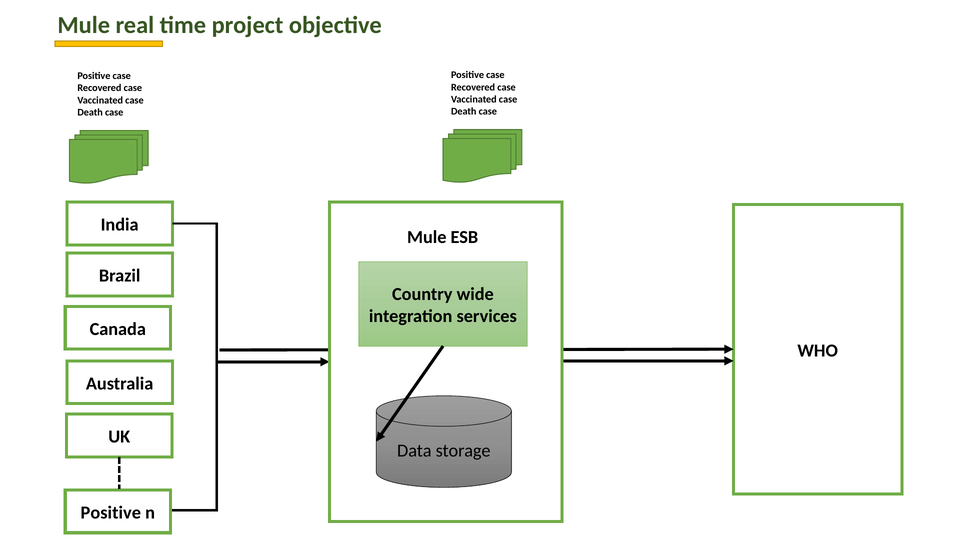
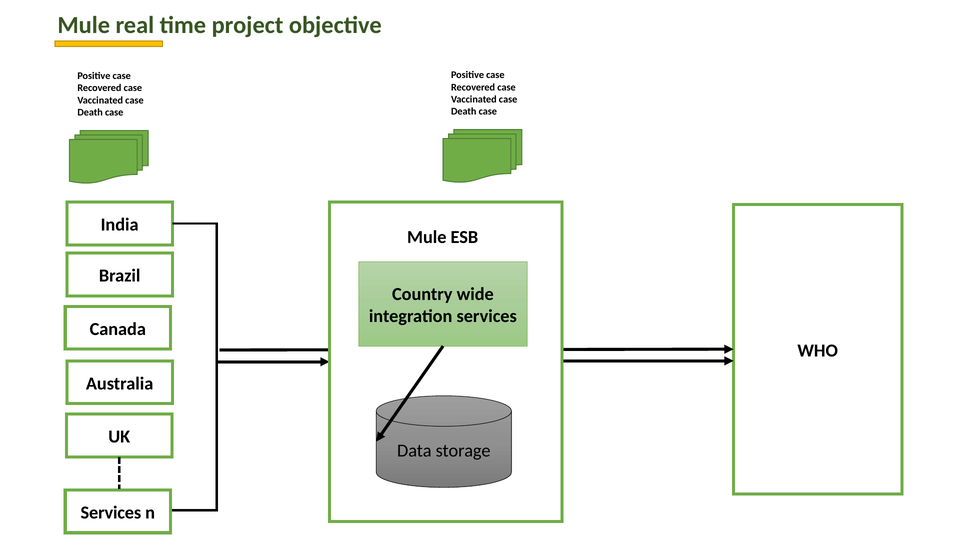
Positive: Positive -> Services (111, 513)
